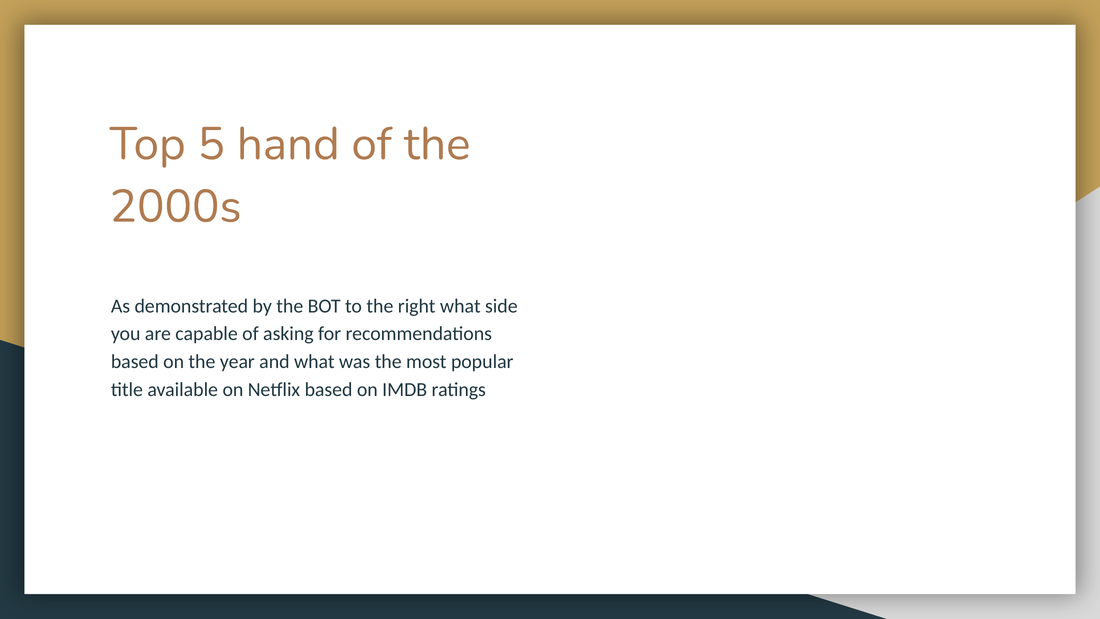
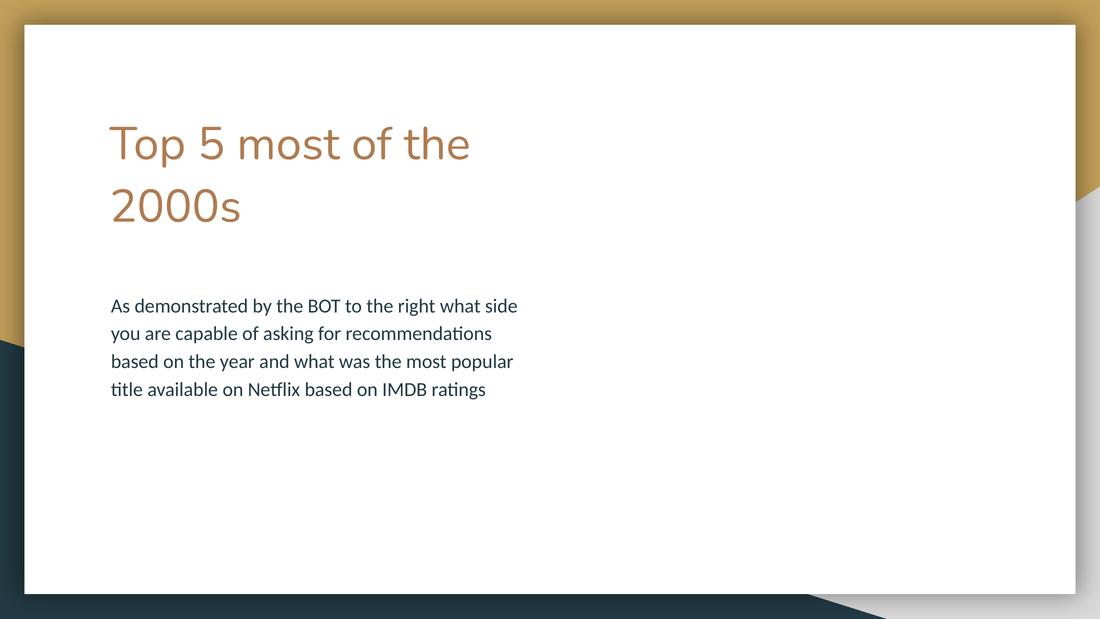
5 hand: hand -> most (288, 144)
